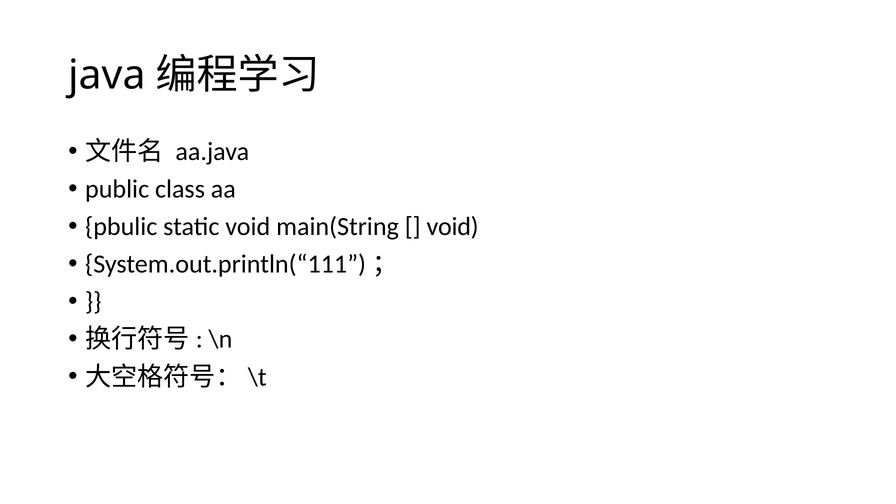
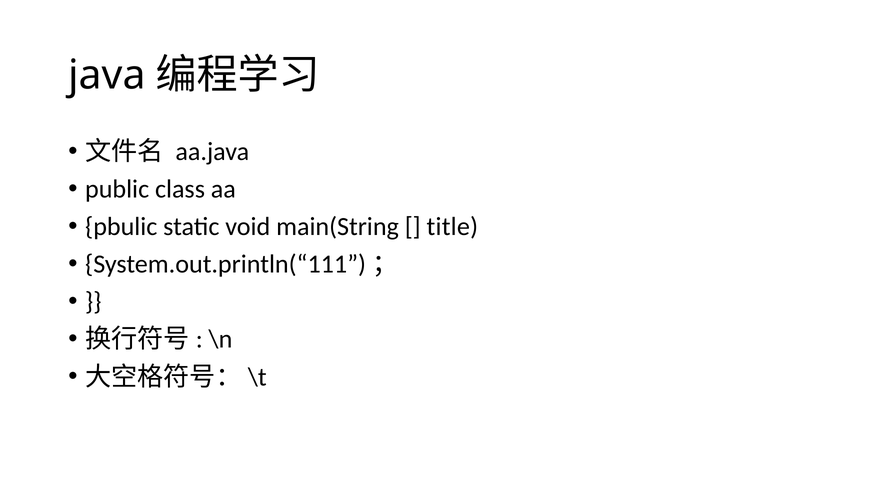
void: void -> title (452, 227)
